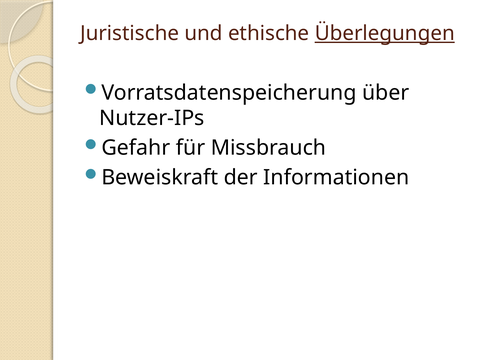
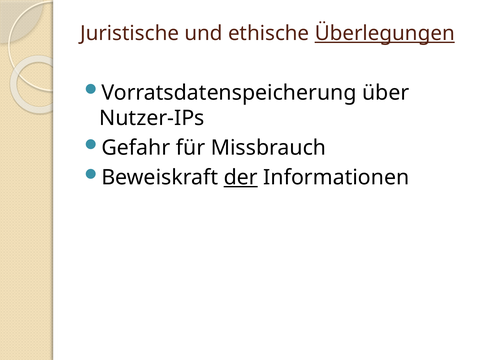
der underline: none -> present (241, 177)
